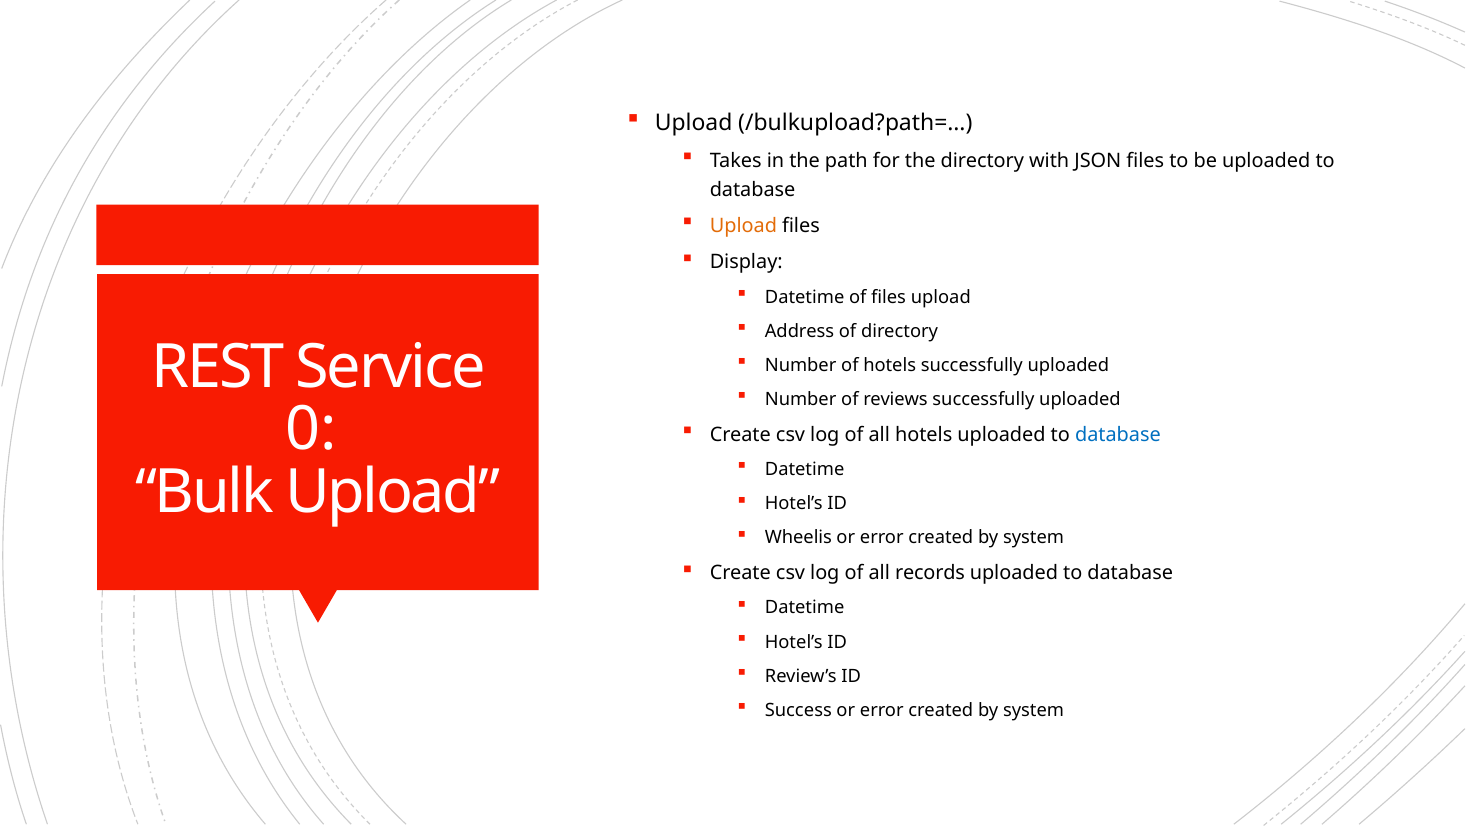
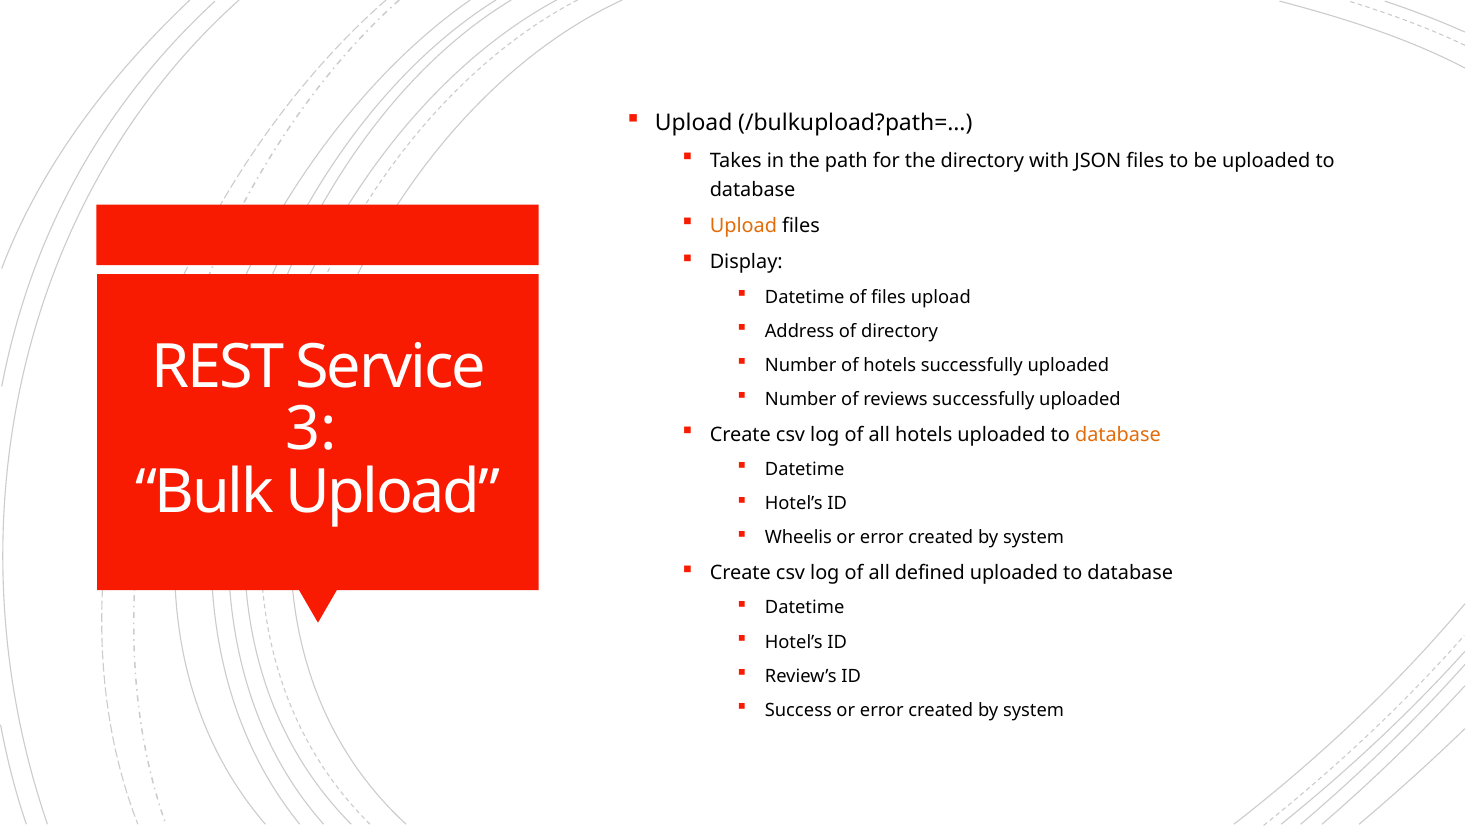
0: 0 -> 3 (311, 429)
database colour: blue -> orange (1118, 435)
records: records -> defined (930, 573)
